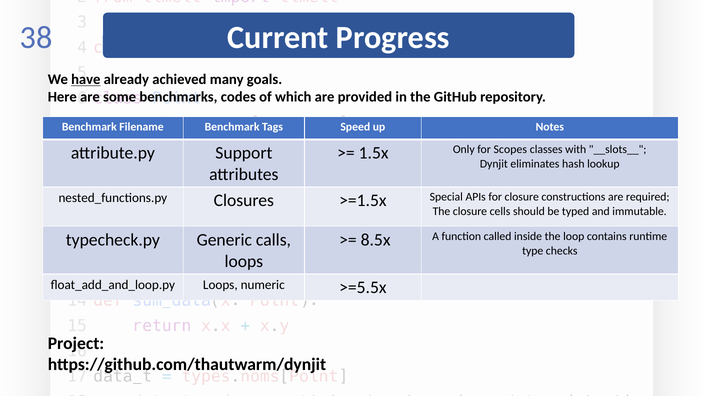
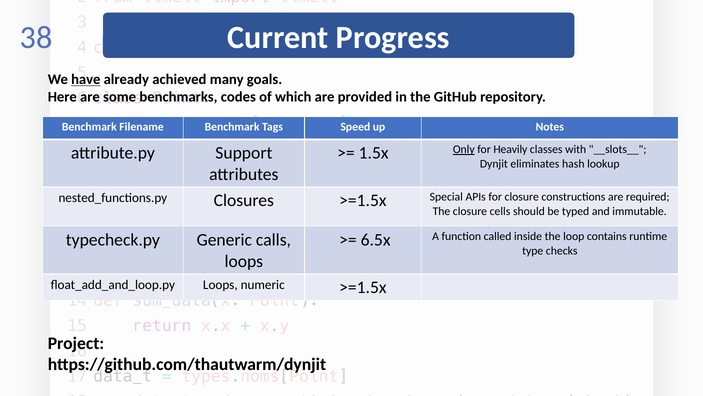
Only underline: none -> present (464, 149)
Scopes: Scopes -> Heavily (510, 149)
8.5x: 8.5x -> 6.5x (376, 240)
numeric >=5.5x: >=5.5x -> >=1.5x (363, 287)
